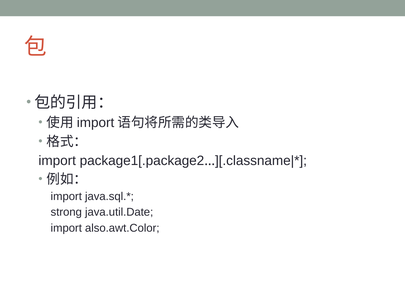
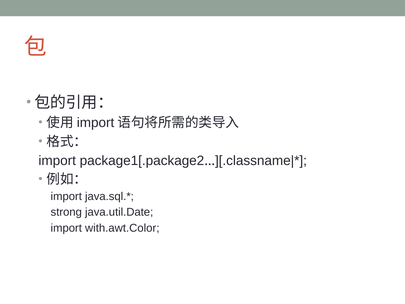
also.awt.Color: also.awt.Color -> with.awt.Color (122, 228)
